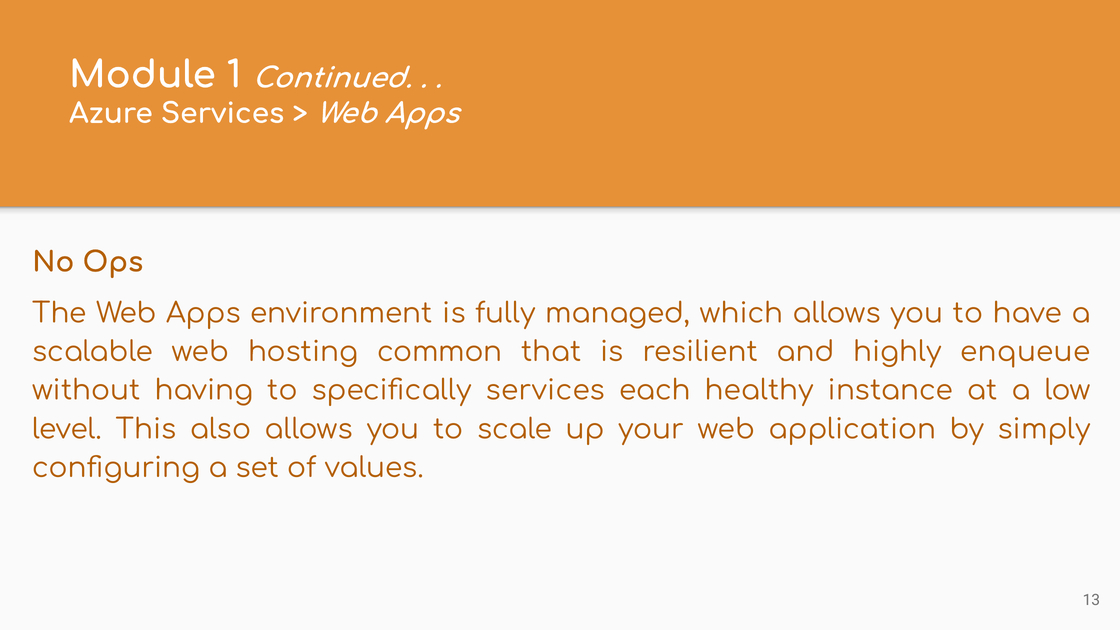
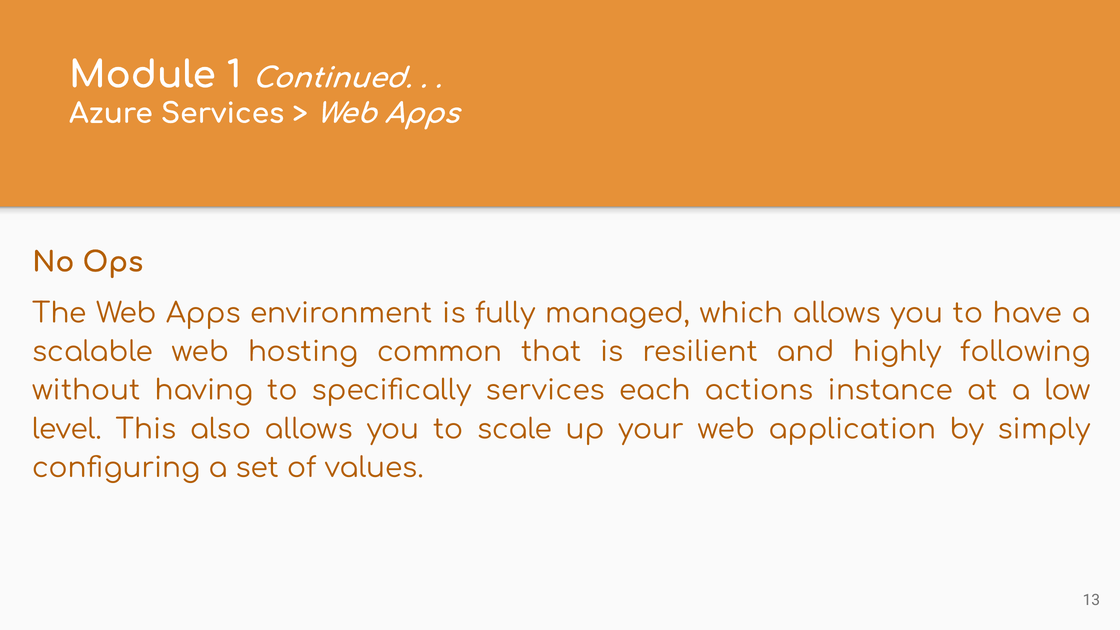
enqueue: enqueue -> following (1026, 352)
healthy: healthy -> actions (759, 391)
